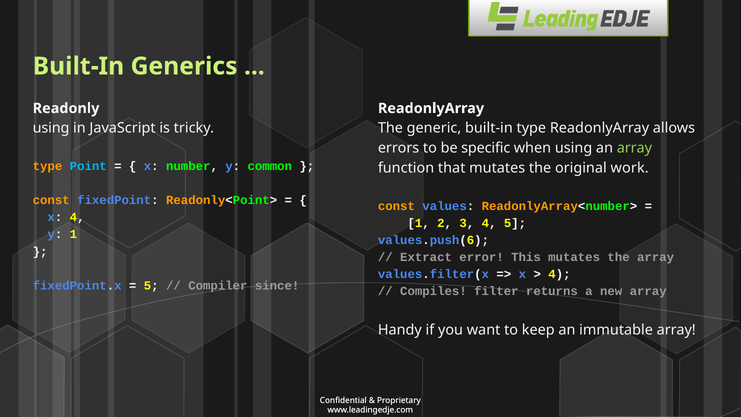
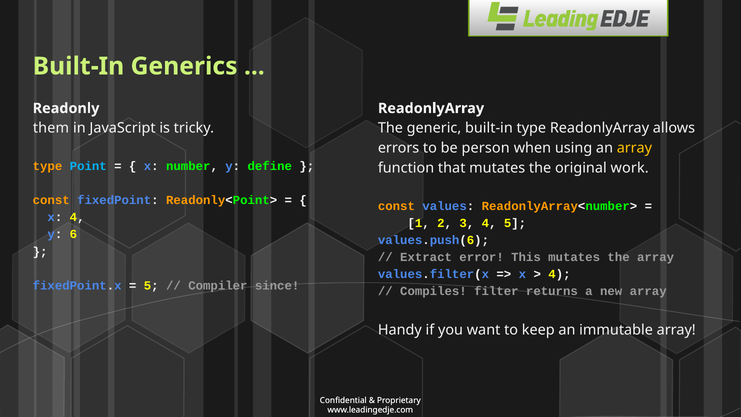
using: using -> them (51, 128)
specific: specific -> person (486, 148)
array colour: light green -> yellow (634, 148)
common: common -> define (270, 166)
y 1: 1 -> 6 (73, 234)
